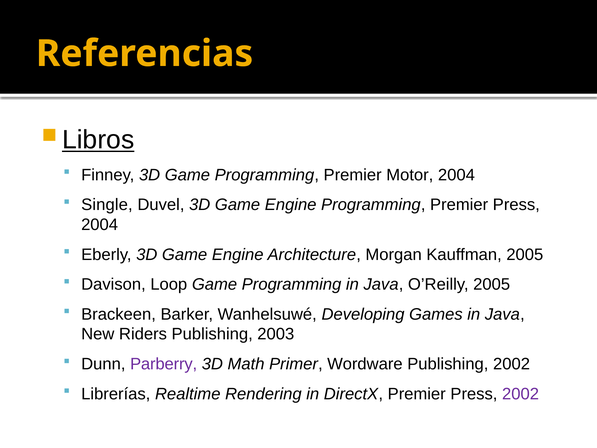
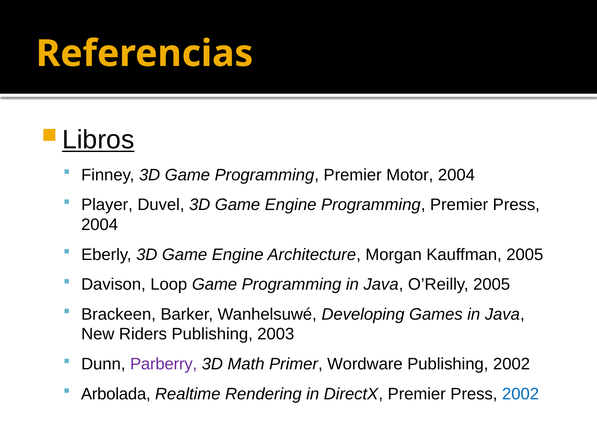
Single: Single -> Player (107, 205)
Librerías: Librerías -> Arbolada (116, 394)
2002 colour: purple -> blue (521, 394)
